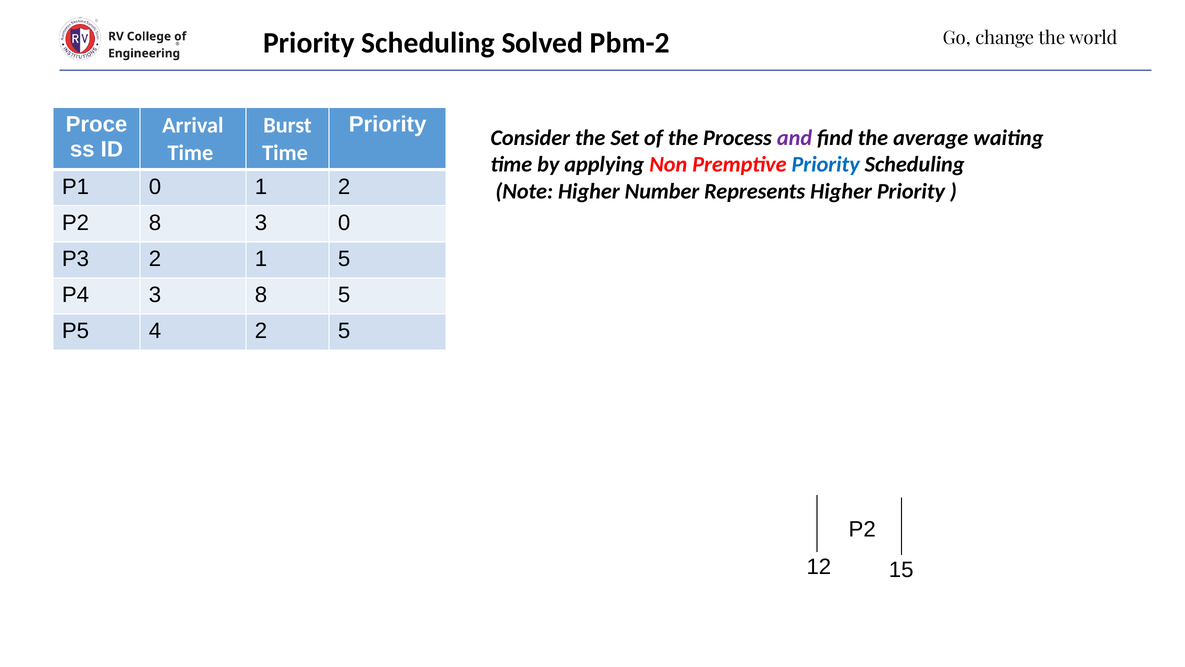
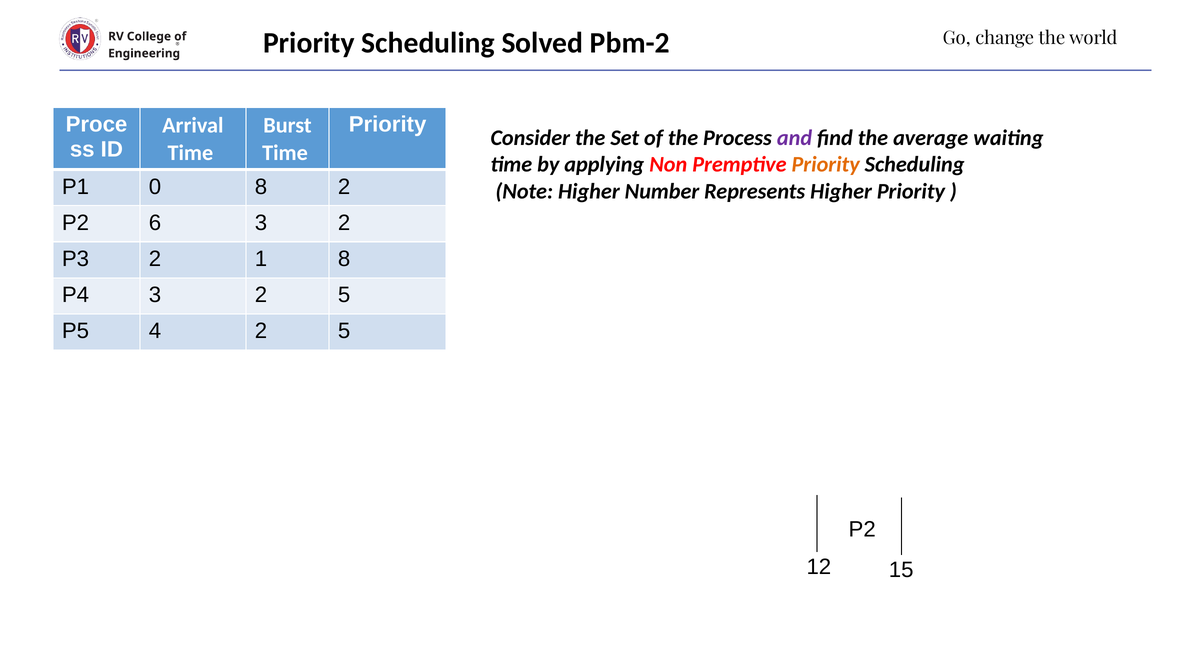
Priority colour: blue -> orange (826, 164)
0 1: 1 -> 8 (261, 187)
P2 8: 8 -> 6 (155, 223)
0: 0 -> 2 (344, 223)
1 5: 5 -> 8 (344, 259)
P4 3 8: 8 -> 2 (261, 295)
